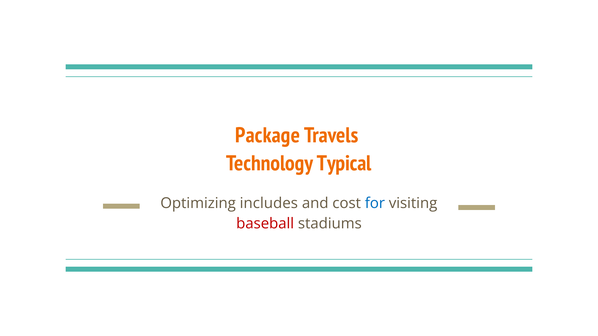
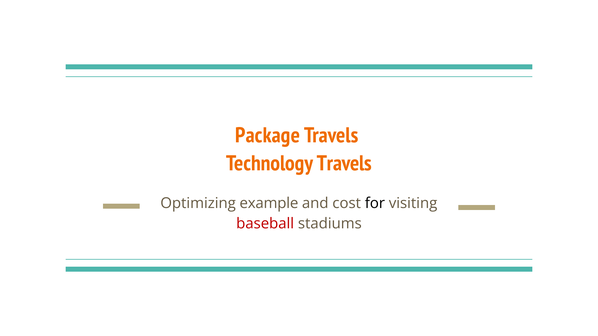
Technology Typical: Typical -> Travels (344, 163)
includes: includes -> example (269, 203)
for colour: blue -> black (375, 203)
